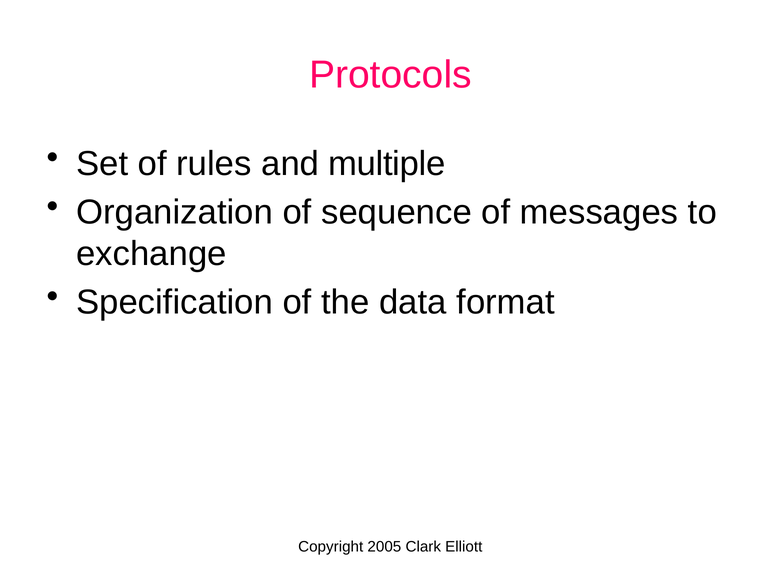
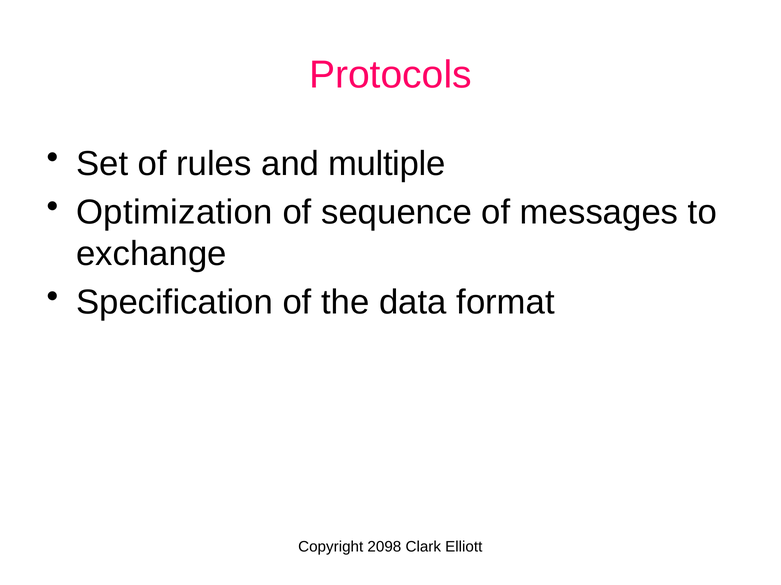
Organization: Organization -> Optimization (174, 212)
2005: 2005 -> 2098 (384, 547)
